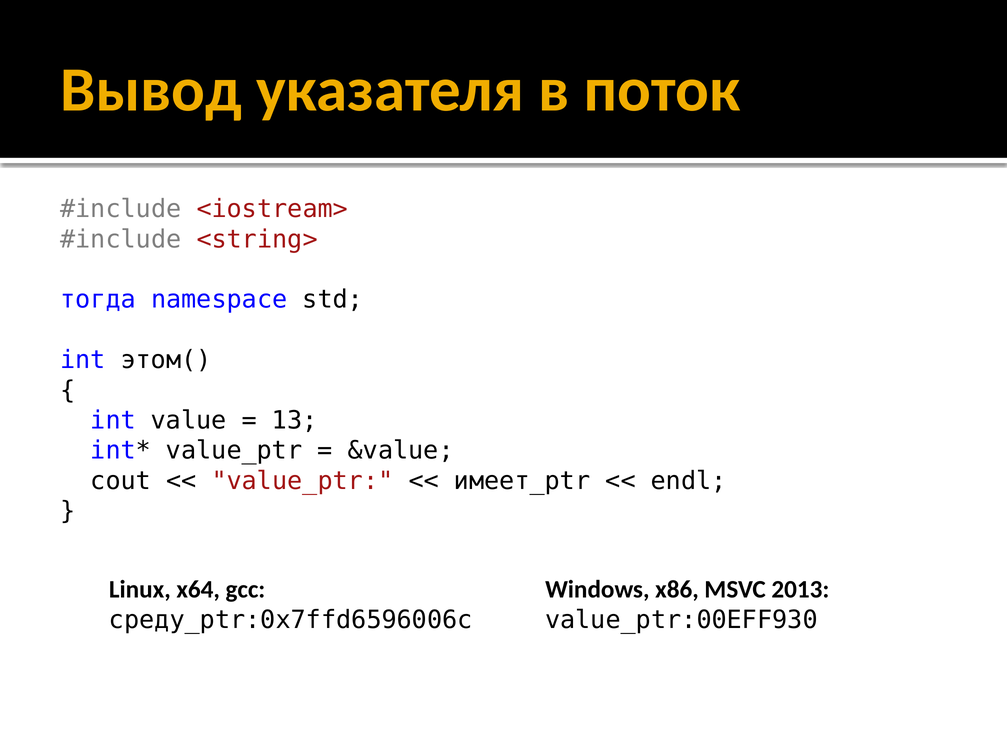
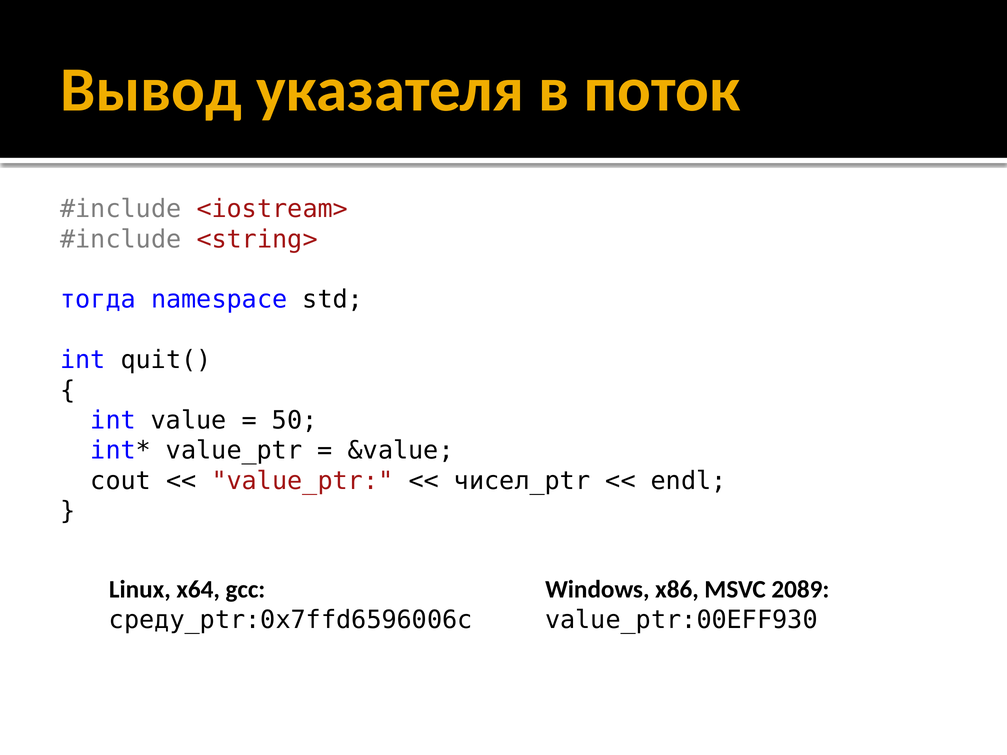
этом(: этом( -> quit( (166, 360)
13: 13 -> 50 (295, 421)
имеет_ptr: имеет_ptr -> чисел_ptr (522, 481)
2013: 2013 -> 2089 (800, 590)
